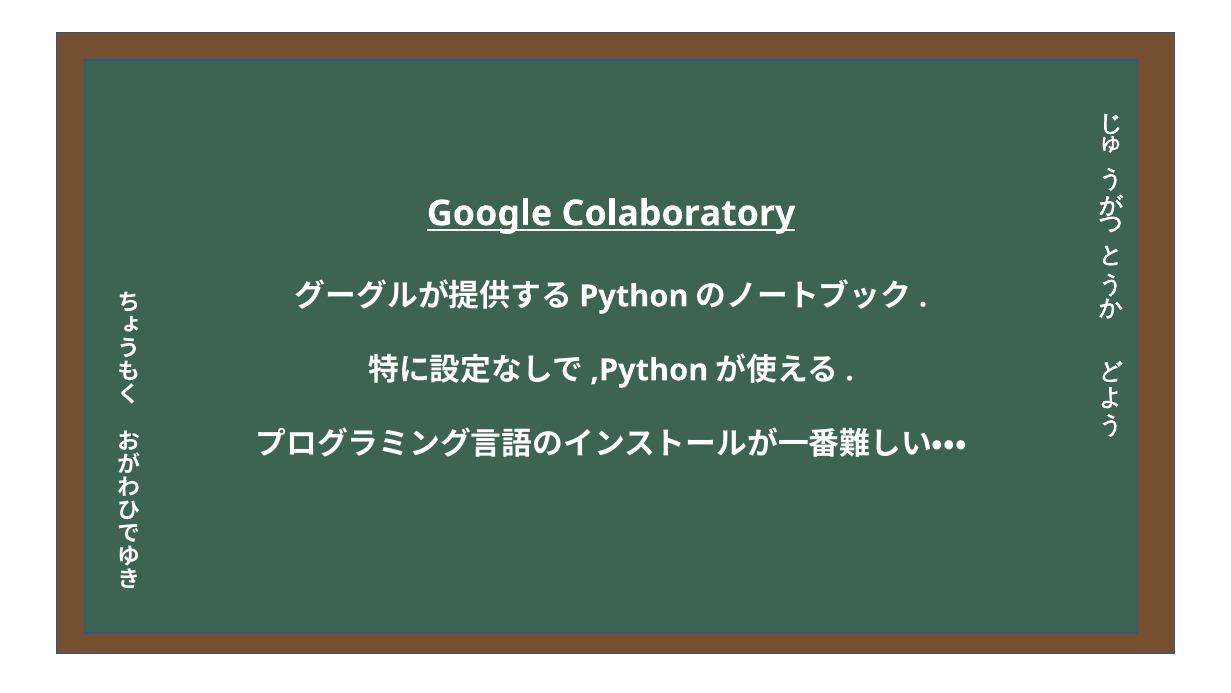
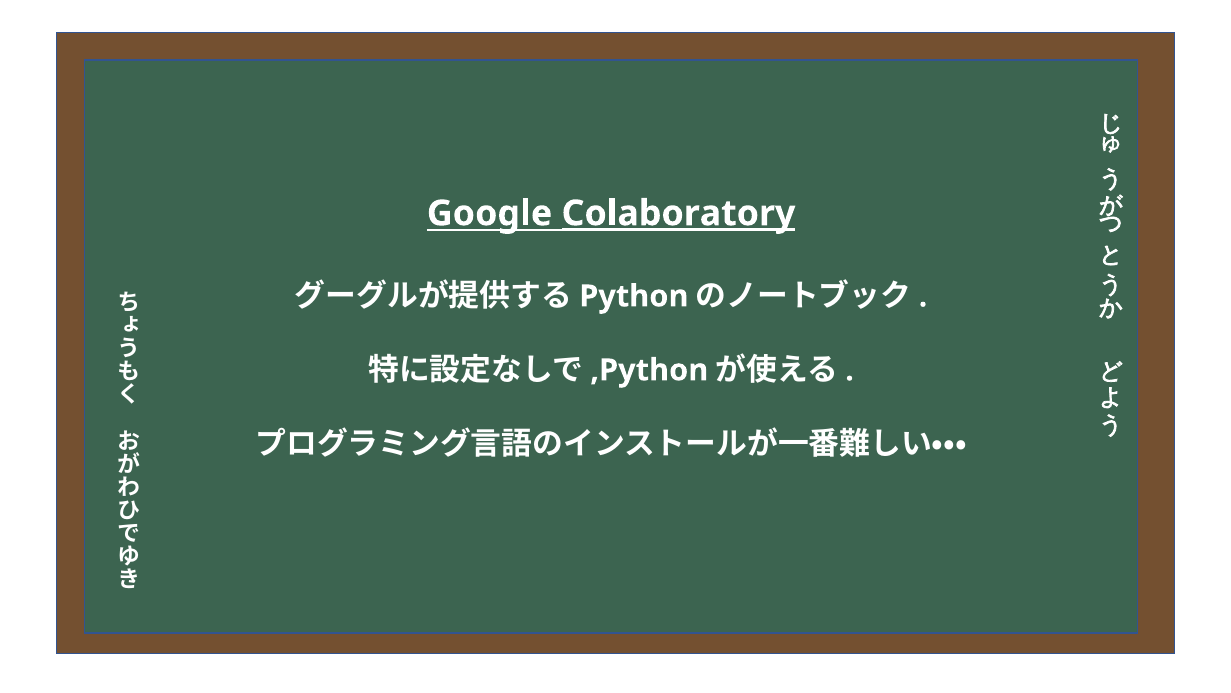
Colaboratory underline: none -> present (678, 213)
